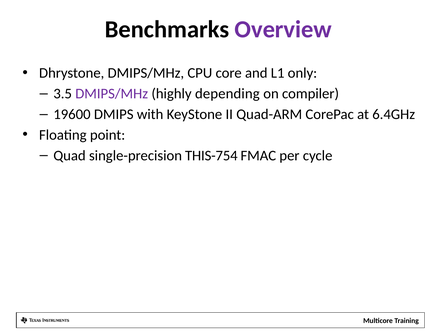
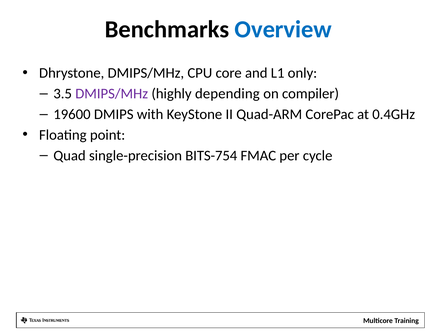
Overview colour: purple -> blue (283, 29)
6.4GHz: 6.4GHz -> 0.4GHz (394, 114)
THIS-754: THIS-754 -> BITS-754 (211, 155)
